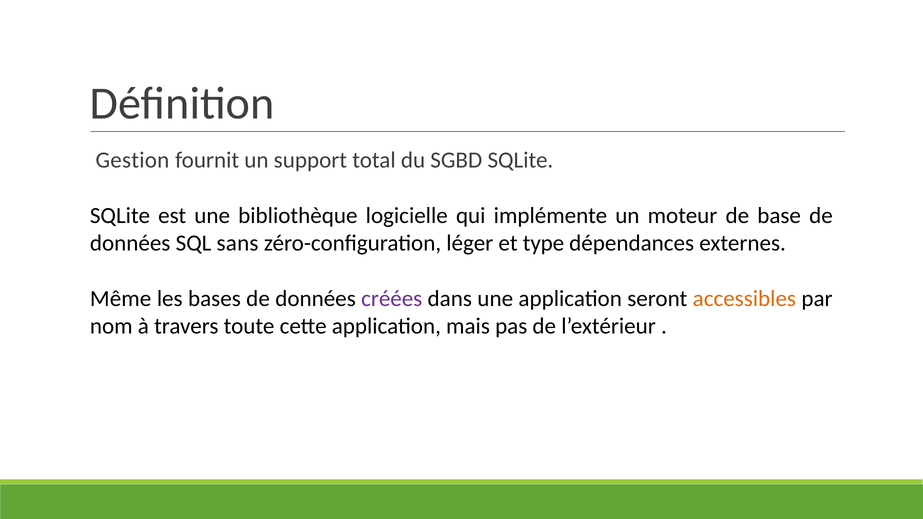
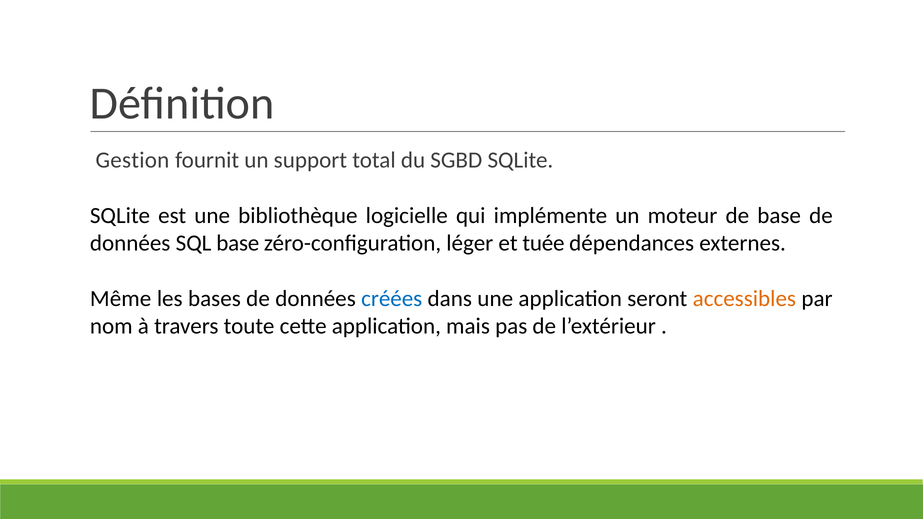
SQL sans: sans -> base (238, 243)
type: type -> tuée (544, 243)
créées colour: purple -> blue (392, 299)
